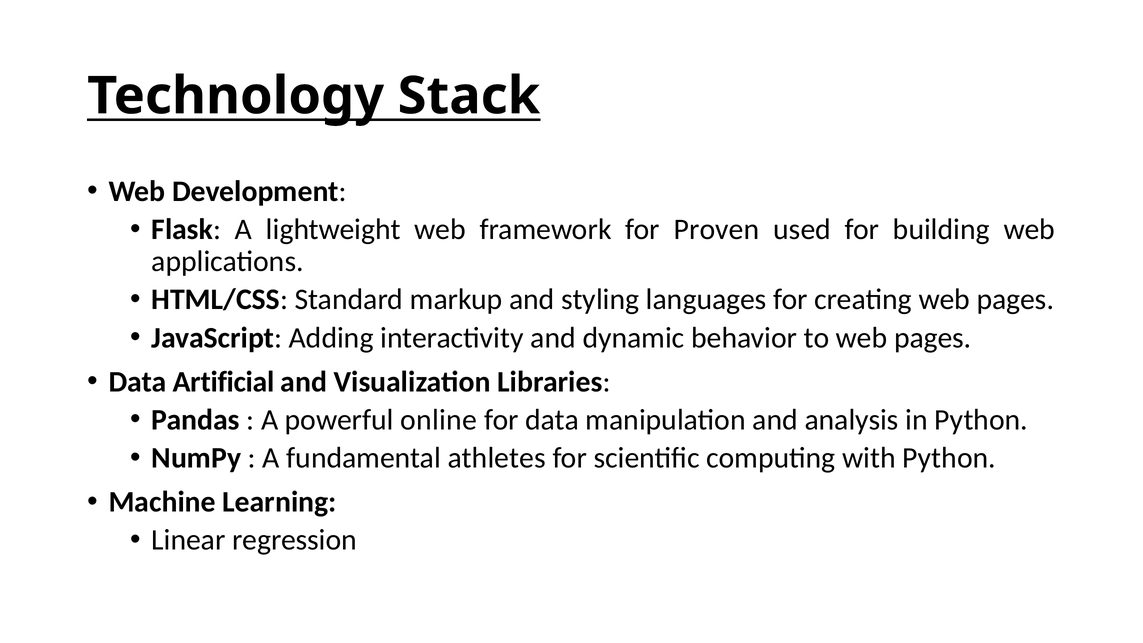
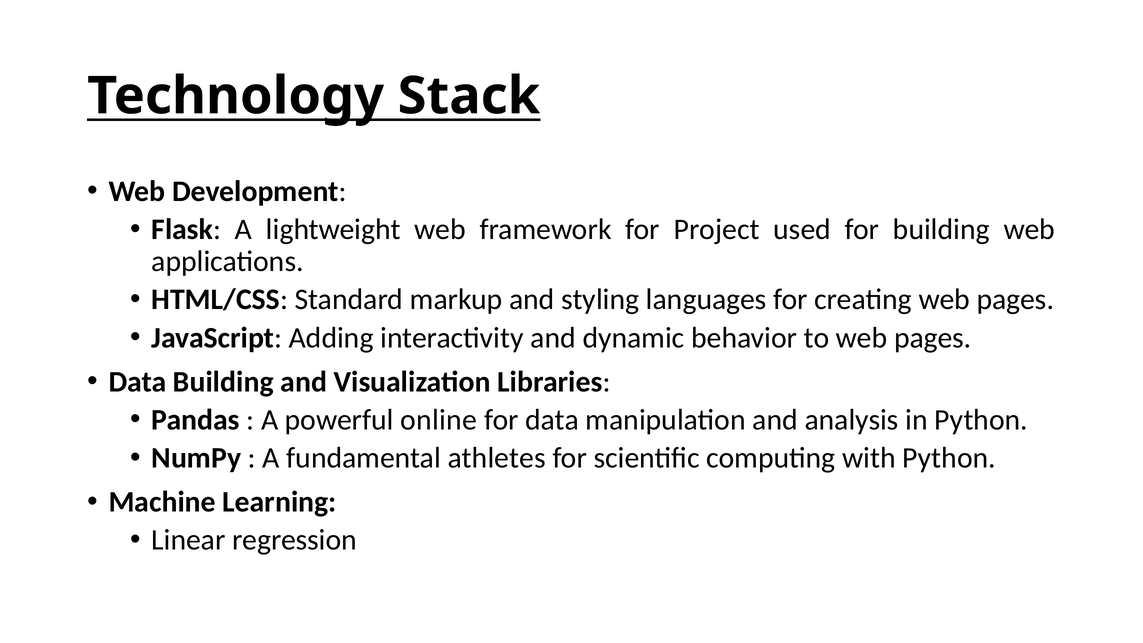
Proven: Proven -> Project (717, 229)
Data Artificial: Artificial -> Building (223, 382)
